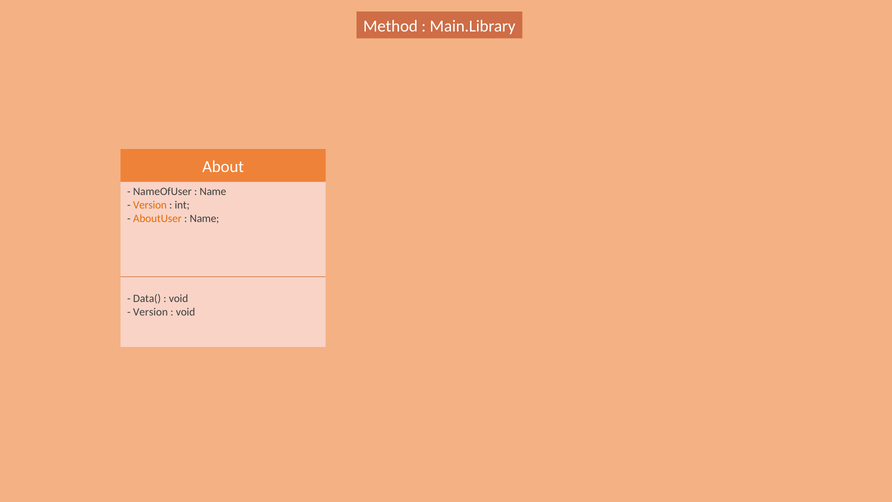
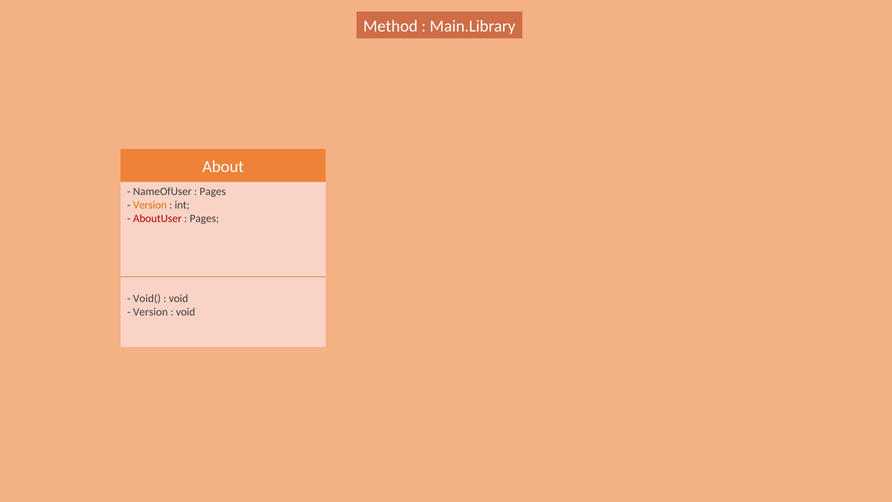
Name: Name -> Pages (213, 191)
AboutUser colour: orange -> red (157, 218)
Name: Name -> Pages (204, 218)
Data(: Data( -> Void( (147, 299)
